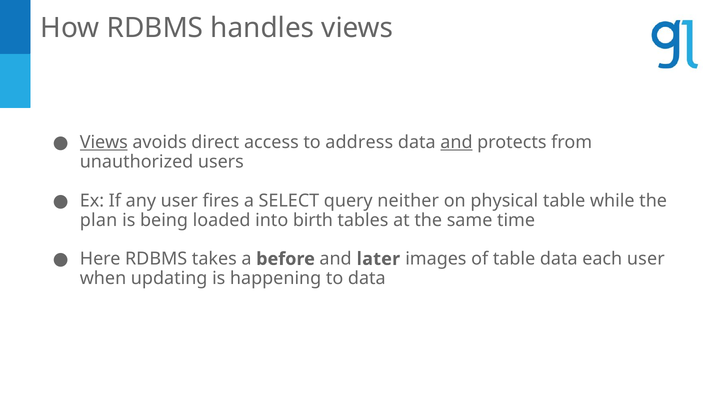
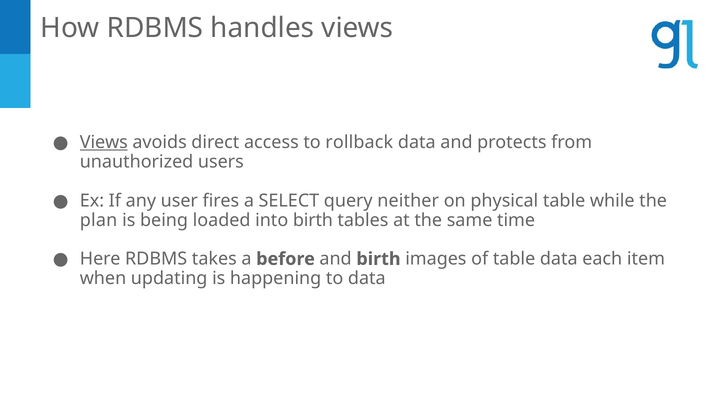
address: address -> rollback (359, 142)
and underline: present -> none (456, 142)
and later: later -> birth (378, 259)
each user: user -> item (646, 259)
